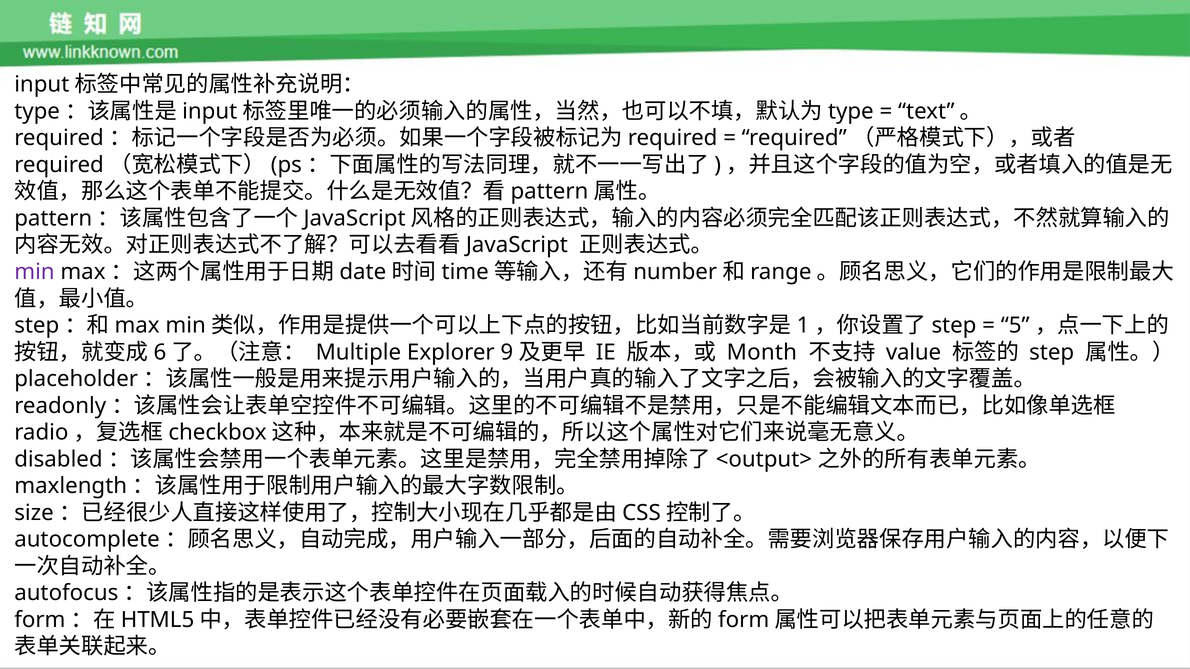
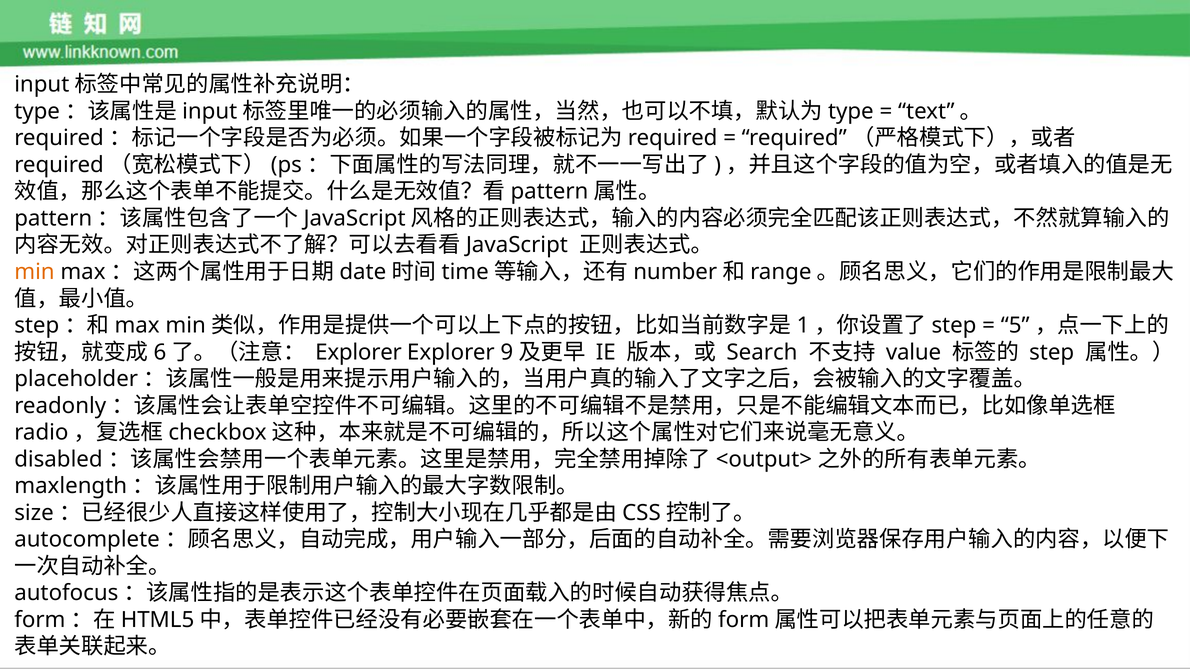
min colour: purple -> orange (34, 272)
Multiple: Multiple -> Explorer (359, 352)
Month: Month -> Search (762, 352)
